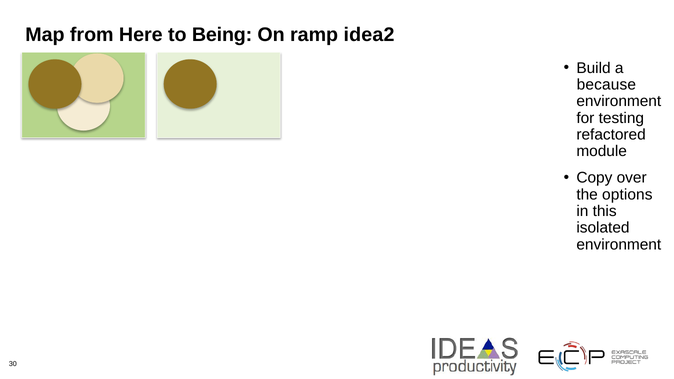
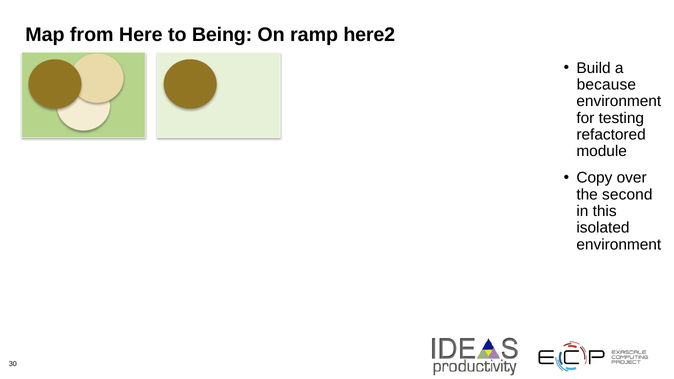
idea2: idea2 -> here2 (369, 35)
options: options -> second (627, 195)
